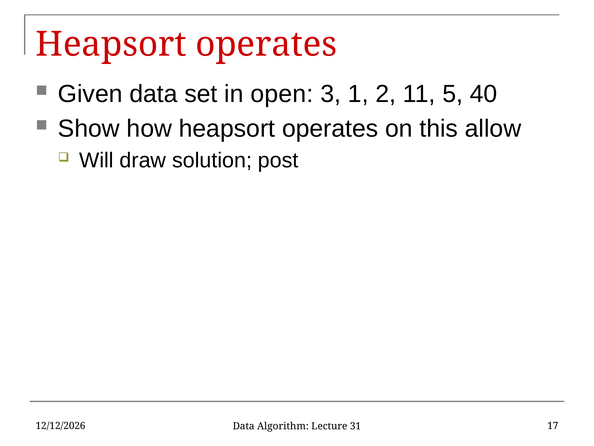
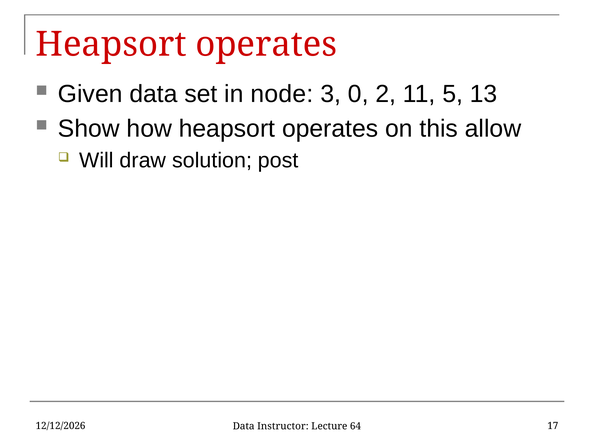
open: open -> node (282, 94)
1: 1 -> 0 (358, 94)
40: 40 -> 13 (484, 94)
Algorithm: Algorithm -> Instructor (283, 426)
31: 31 -> 64 (355, 426)
